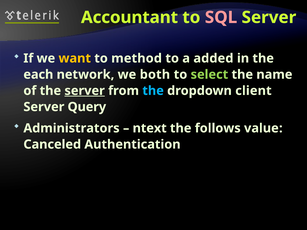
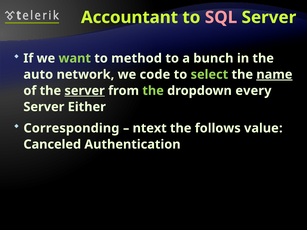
want colour: yellow -> light green (75, 58)
added: added -> bunch (213, 58)
each: each -> auto (38, 75)
both: both -> code (155, 75)
name underline: none -> present (274, 75)
the colour: light blue -> light green (153, 91)
client: client -> every (253, 91)
Query: Query -> Either (87, 107)
Administrators: Administrators -> Corresponding (71, 128)
